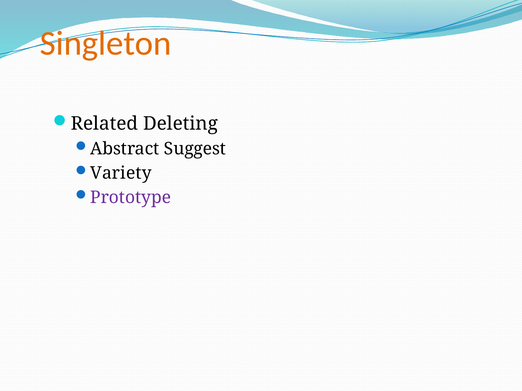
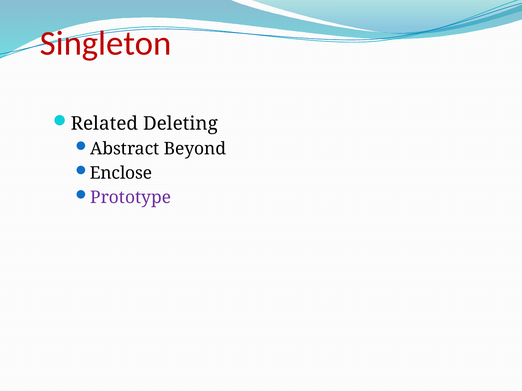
Singleton colour: orange -> red (106, 43)
Suggest: Suggest -> Beyond (195, 149)
Variety: Variety -> Enclose (121, 173)
